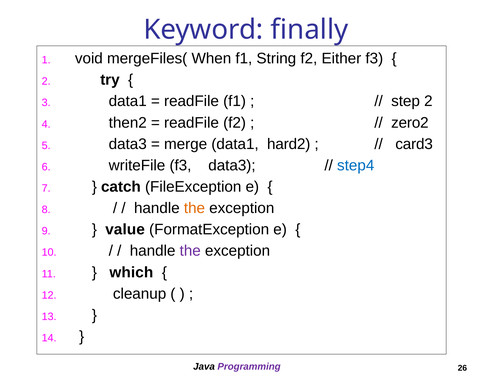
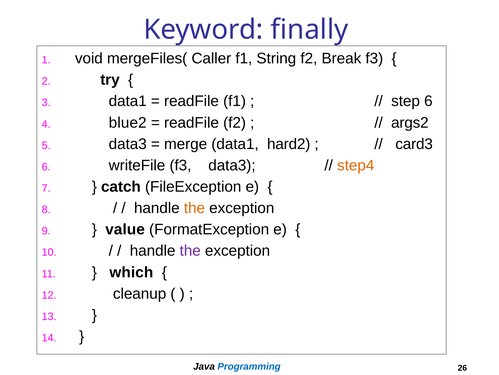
When: When -> Caller (211, 58)
Either: Either -> Break (341, 58)
step 2: 2 -> 6 (428, 101)
then2: then2 -> blue2 (128, 122)
zero2: zero2 -> args2 (410, 122)
step4 colour: blue -> orange (356, 165)
Programming colour: purple -> blue (249, 366)
